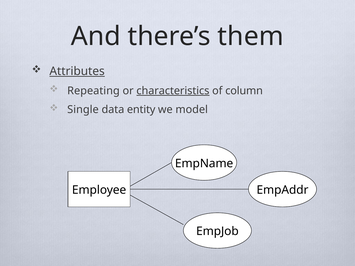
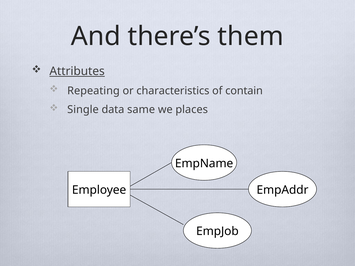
characteristics underline: present -> none (173, 91)
column: column -> contain (244, 91)
entity: entity -> same (141, 110)
model: model -> places (192, 110)
